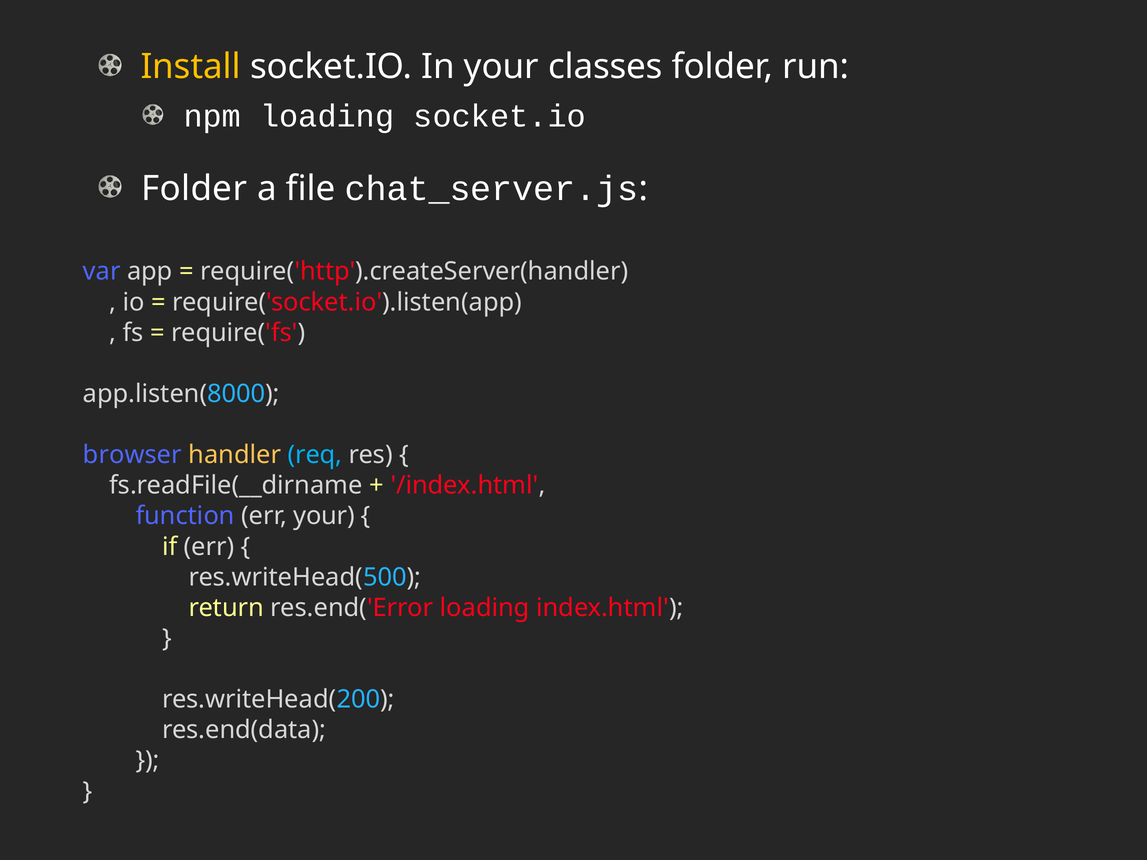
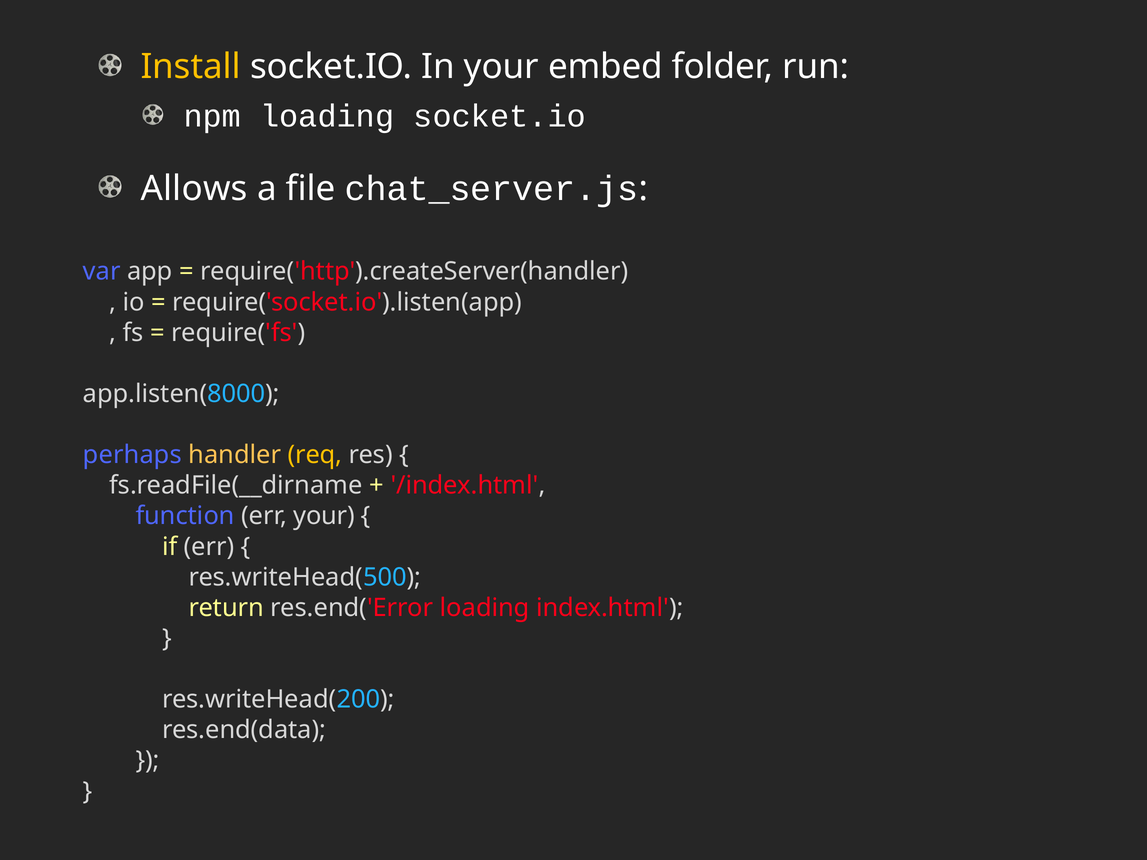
classes: classes -> embed (605, 67)
Folder: Folder -> Allows (194, 189)
browser: browser -> perhaps (132, 455)
req colour: light blue -> yellow (315, 455)
